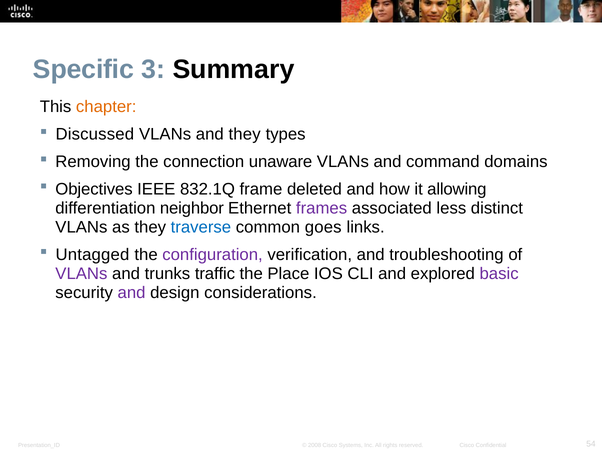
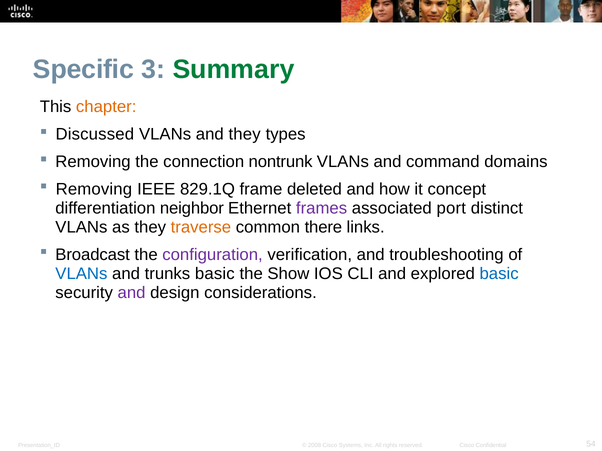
Summary colour: black -> green (234, 70)
unaware: unaware -> nontrunk (281, 162)
Objectives: Objectives -> Removing (94, 189)
832.1Q: 832.1Q -> 829.1Q (207, 189)
allowing: allowing -> concept (457, 189)
less: less -> port (451, 208)
traverse colour: blue -> orange (201, 228)
goes: goes -> there (323, 228)
Untagged: Untagged -> Broadcast (93, 255)
VLANs colour: purple -> blue (81, 274)
trunks traffic: traffic -> basic (215, 274)
Place: Place -> Show (288, 274)
basic colour: purple -> blue (499, 274)
